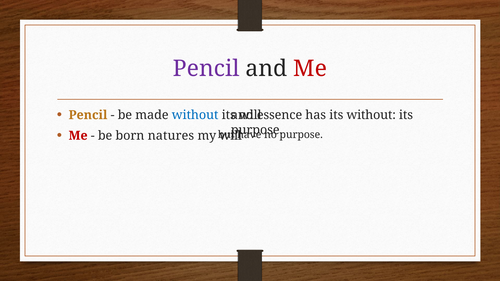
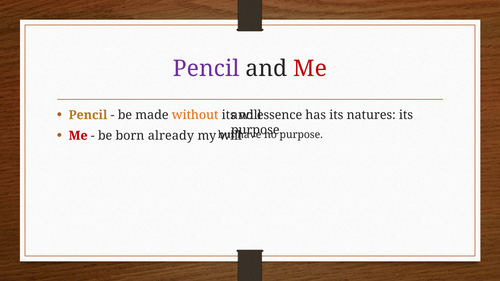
without colour: blue -> orange (195, 115)
its without: without -> natures (371, 115)
natures: natures -> already (171, 136)
